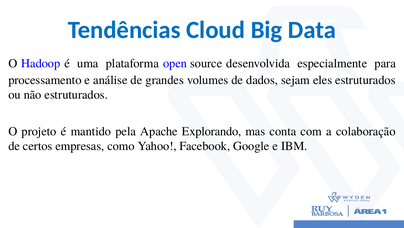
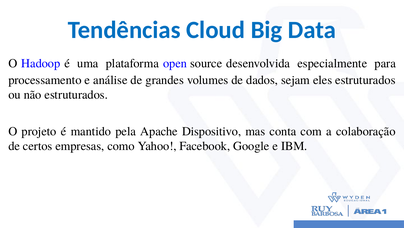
Explorando: Explorando -> Dispositivo (212, 131)
